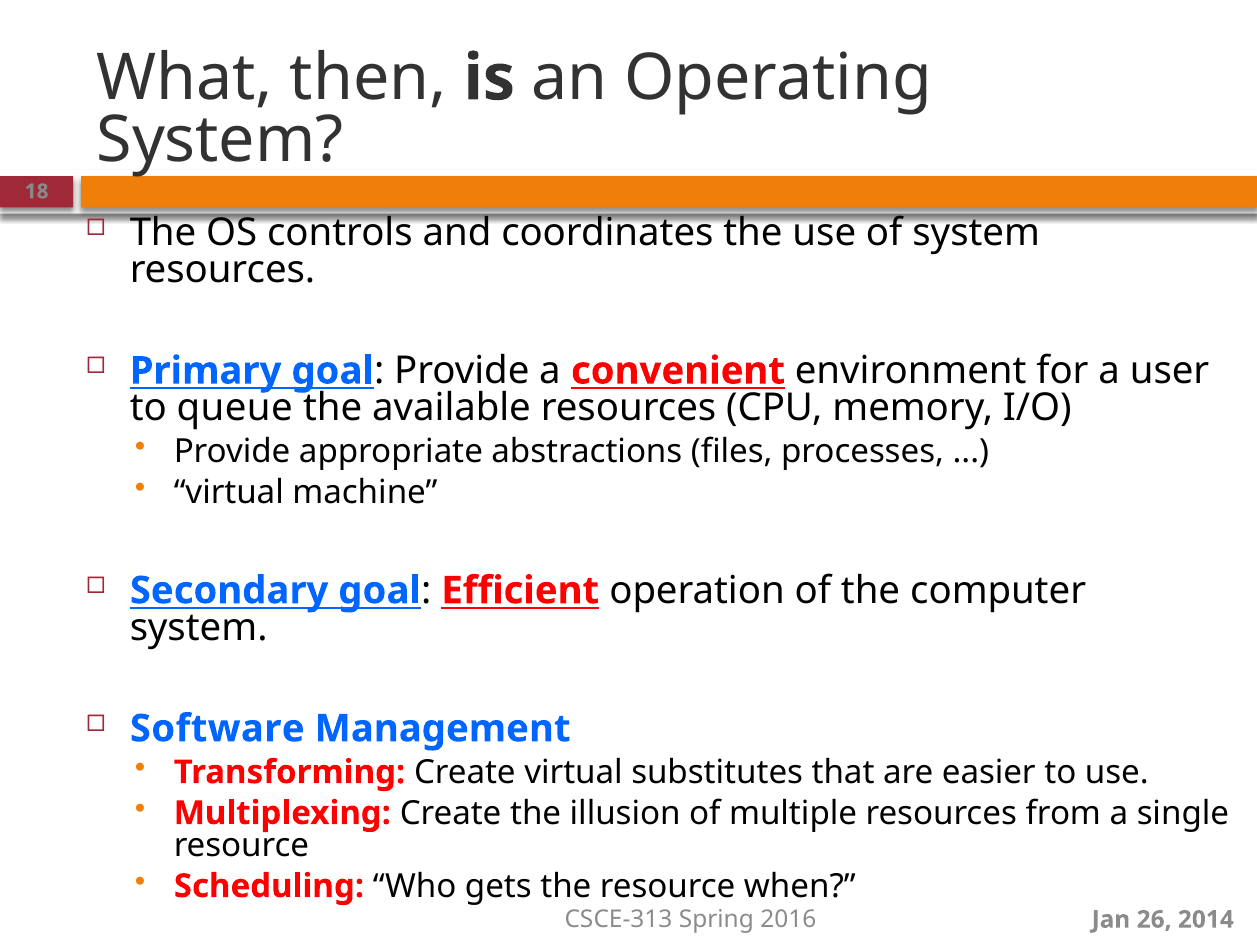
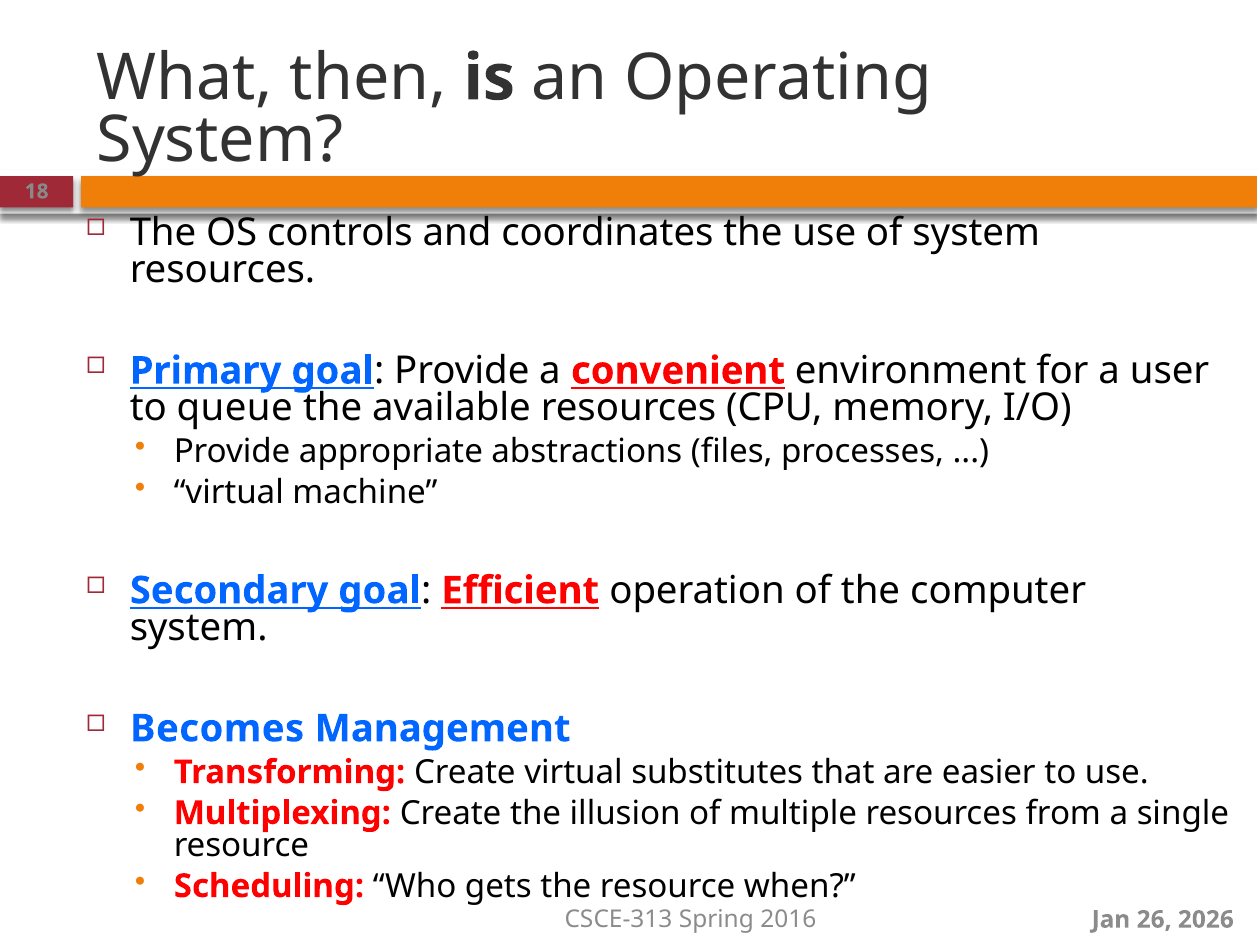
Software: Software -> Becomes (217, 728)
2014: 2014 -> 2026 (1206, 919)
